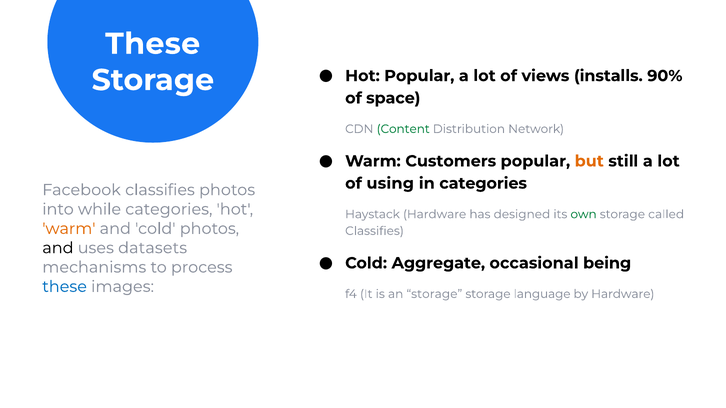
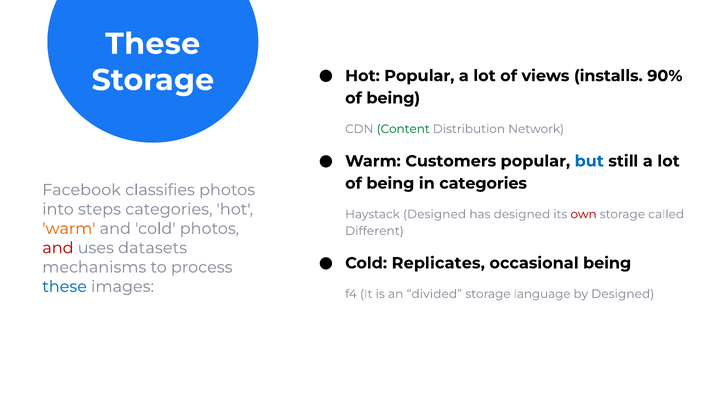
space: space -> being (393, 98)
but colour: orange -> blue (589, 161)
using: using -> being (390, 184)
while: while -> steps (99, 209)
Haystack Hardware: Hardware -> Designed (435, 214)
own colour: green -> red (584, 214)
Classifies: Classifies -> Different (374, 231)
and colour: black -> red (58, 248)
Aggregate: Aggregate -> Replicates (438, 263)
an storage: storage -> divided (434, 294)
by Hardware: Hardware -> Designed (623, 294)
